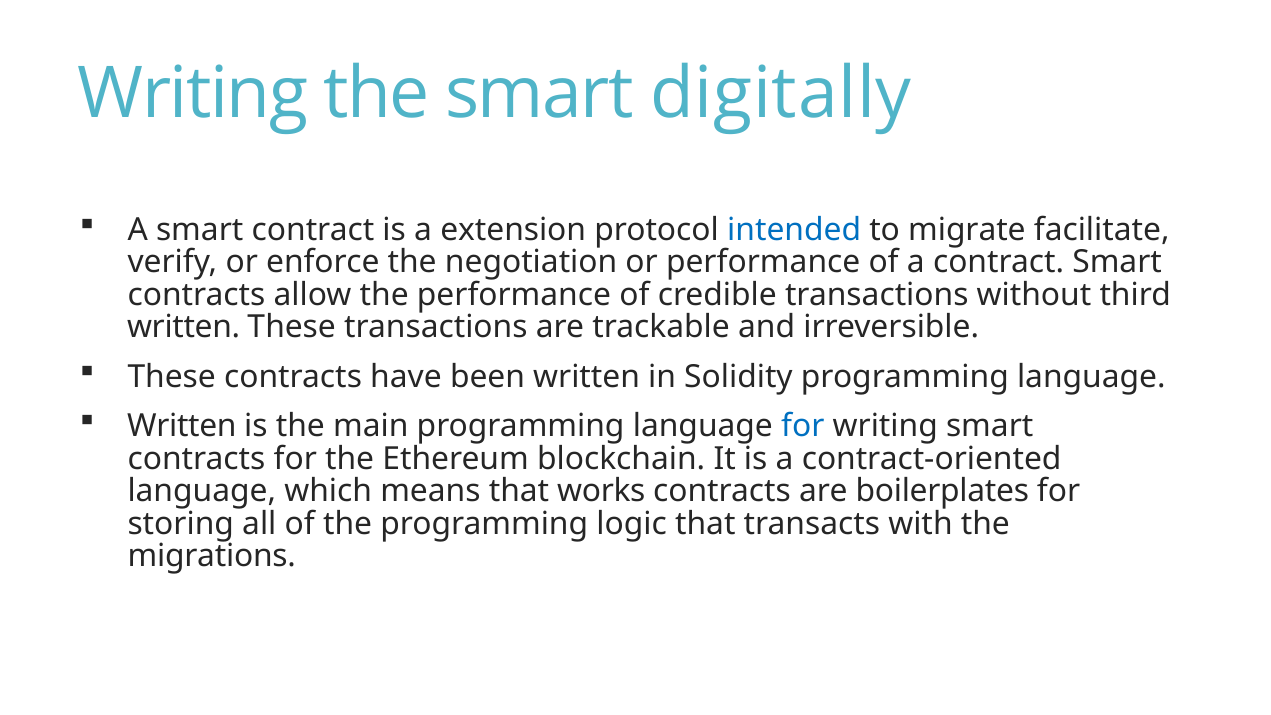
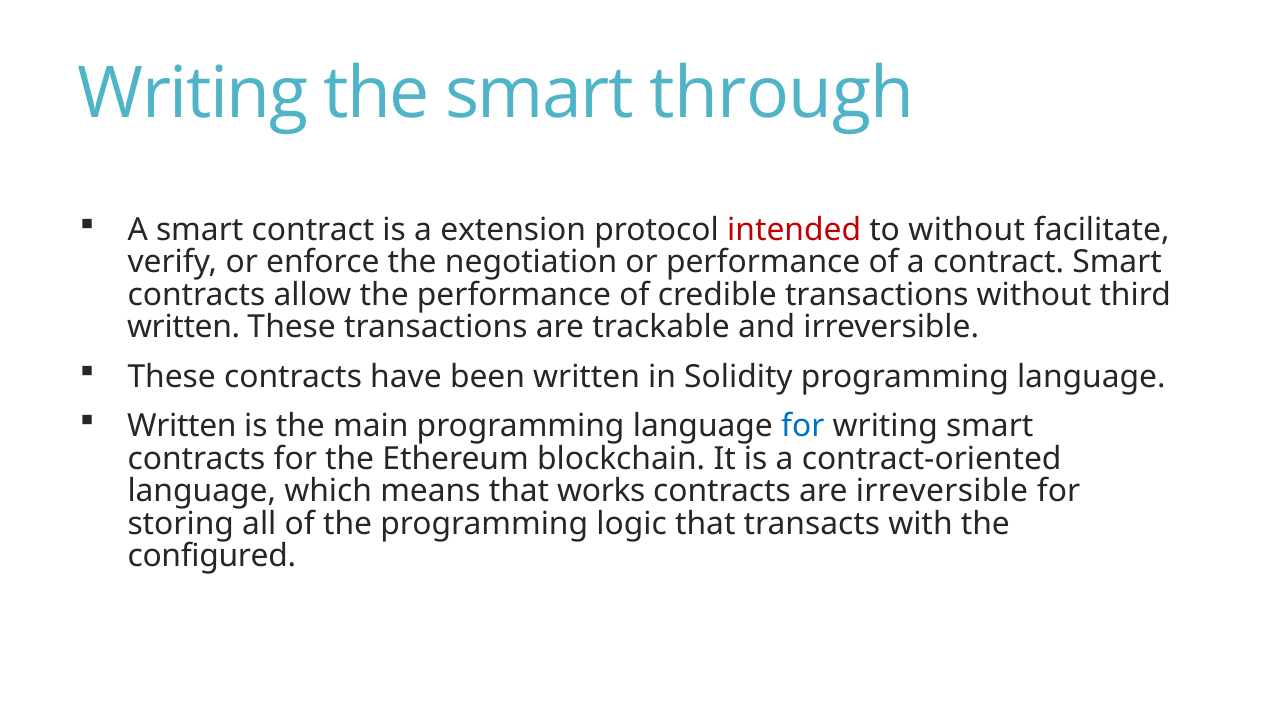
digitally: digitally -> through (782, 94)
intended colour: blue -> red (794, 230)
to migrate: migrate -> without (967, 230)
are boilerplates: boilerplates -> irreversible (942, 491)
migrations: migrations -> configured (212, 556)
